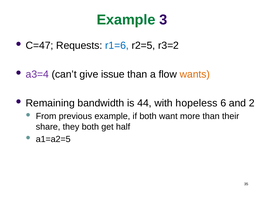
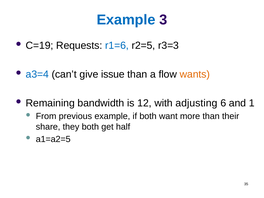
Example colour: green -> blue (126, 20)
C=47: C=47 -> C=19 (40, 46)
r3=2: r3=2 -> r3=3 (168, 46)
a3=4 colour: purple -> blue (37, 74)
44: 44 -> 12 (144, 103)
hopeless: hopeless -> adjusting (196, 103)
2: 2 -> 1 (252, 103)
